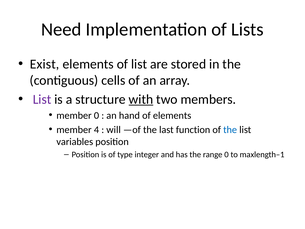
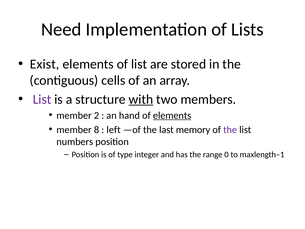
member 0: 0 -> 2 (96, 115)
elements underline: none -> present (172, 115)
4: 4 -> 8 (96, 129)
will: will -> left (114, 129)
function: function -> memory (193, 129)
the colour: blue -> purple (230, 129)
variables: variables -> numbers (75, 142)
